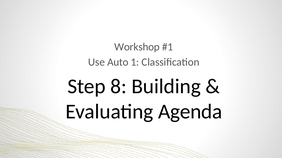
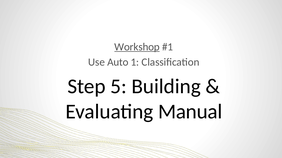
Workshop underline: none -> present (137, 47)
8: 8 -> 5 (119, 87)
Agenda: Agenda -> Manual (190, 112)
